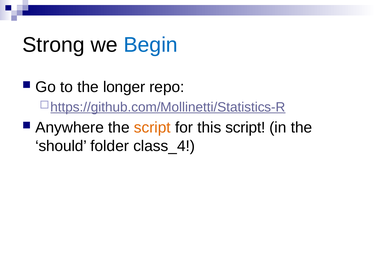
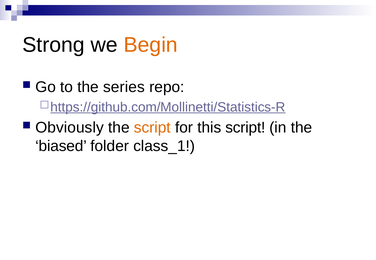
Begin colour: blue -> orange (151, 45)
longer: longer -> series (124, 87)
Anywhere: Anywhere -> Obviously (70, 128)
should: should -> biased (61, 146)
class_4: class_4 -> class_1 (164, 146)
